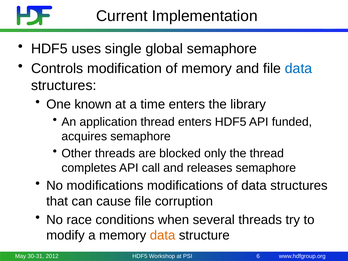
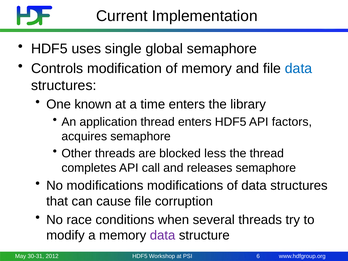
funded: funded -> factors (292, 122)
only: only -> less (215, 153)
data colour: orange -> purple (163, 235)
